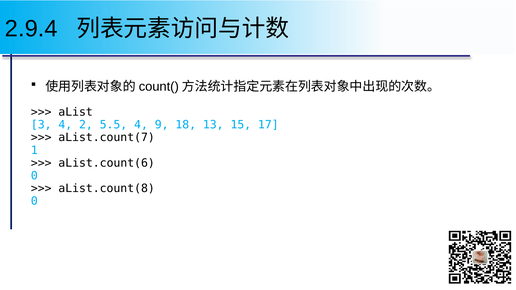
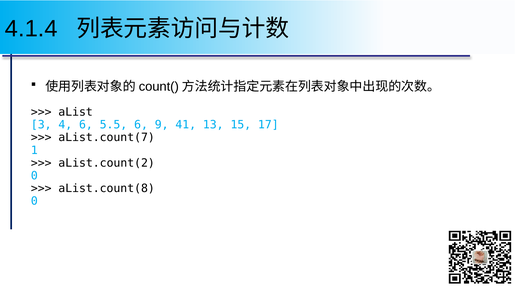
2.9.4: 2.9.4 -> 4.1.4 (31, 29)
4 2: 2 -> 6 (86, 125)
5.5 4: 4 -> 6 (141, 125)
18: 18 -> 41 (186, 125)
aList.count(6: aList.count(6 -> aList.count(2 (107, 163)
